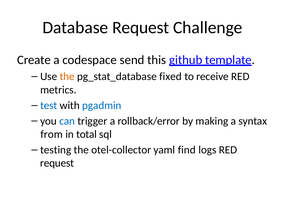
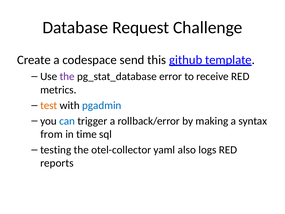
the colour: orange -> purple (67, 76)
fixed: fixed -> error (171, 76)
test colour: blue -> orange (49, 105)
total: total -> time (87, 134)
find: find -> also (187, 150)
request: request -> reports (57, 163)
